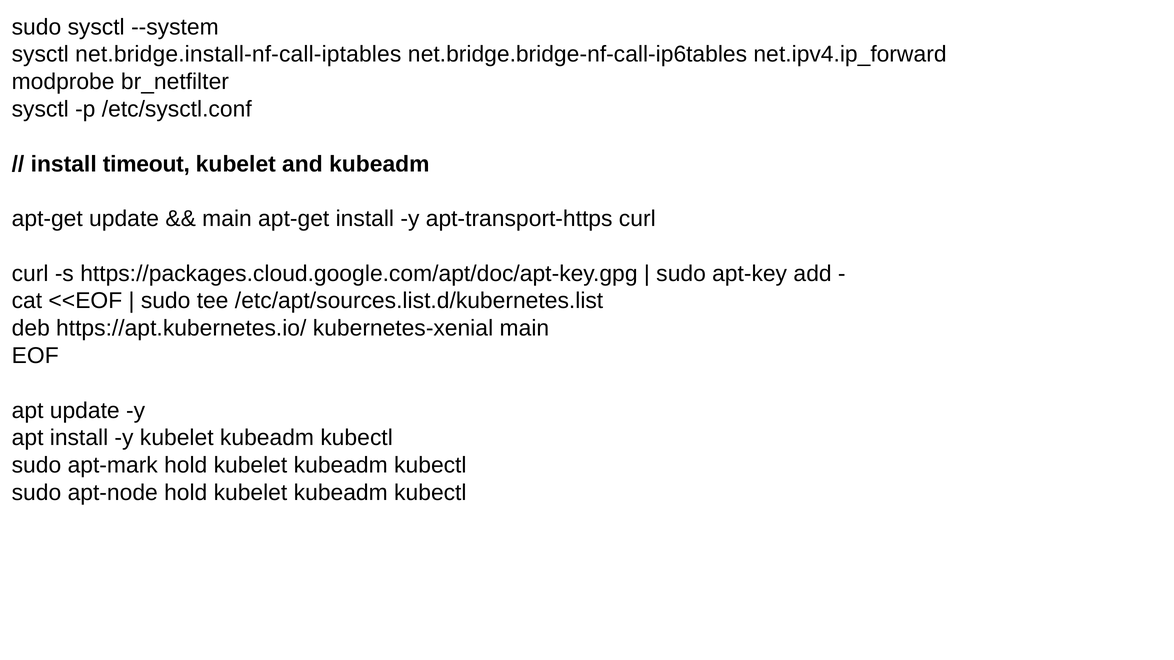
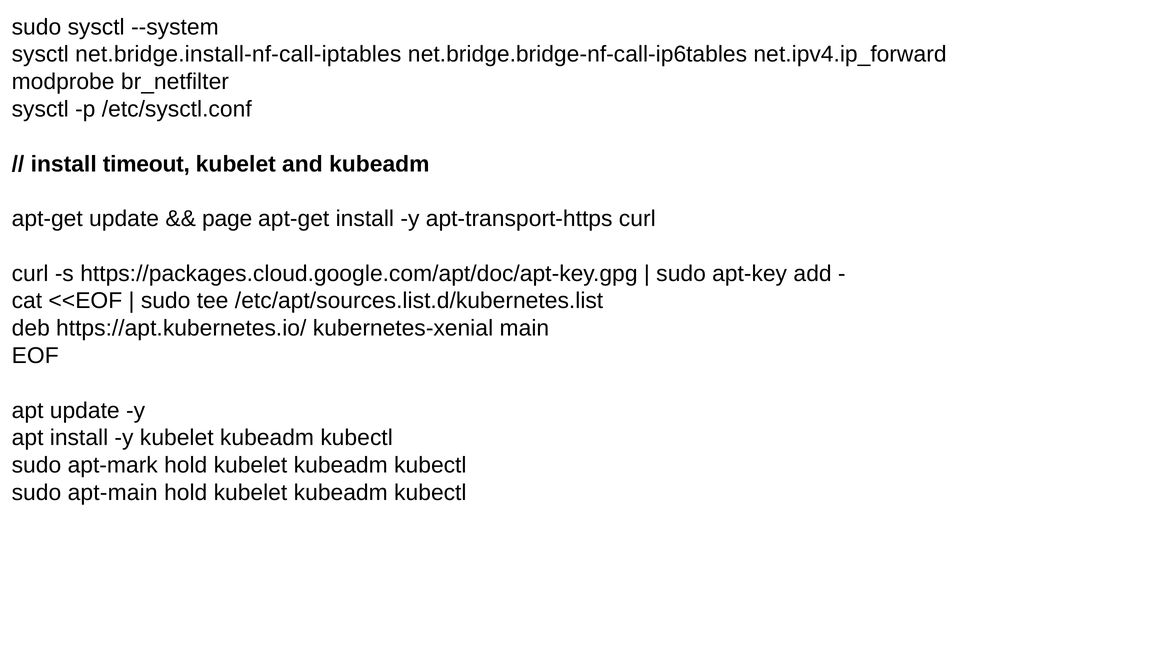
main: main -> page (227, 219)
apt-node: apt-node -> apt-main (113, 493)
